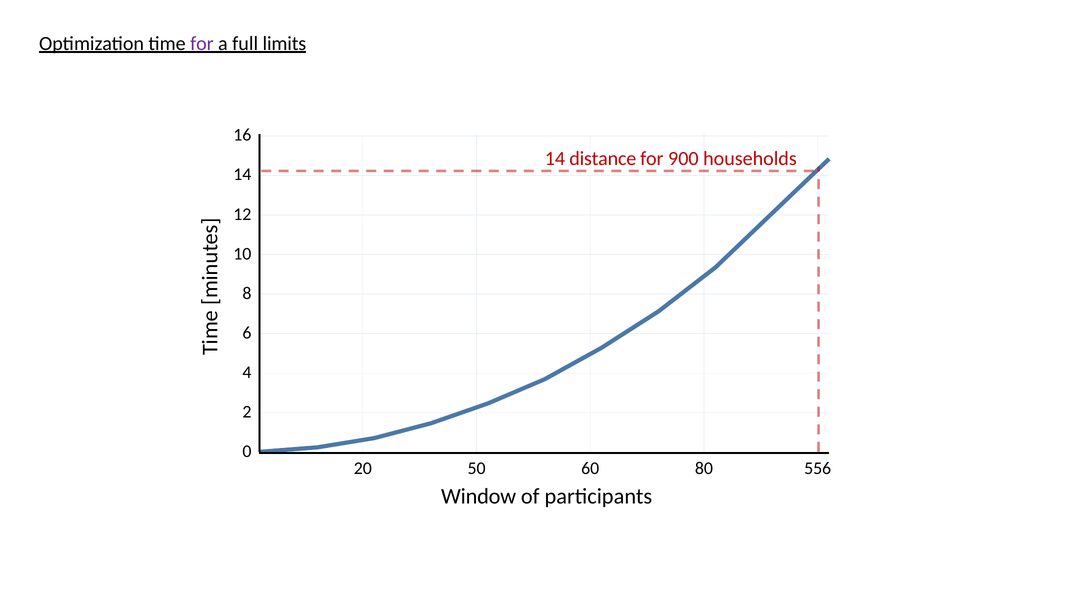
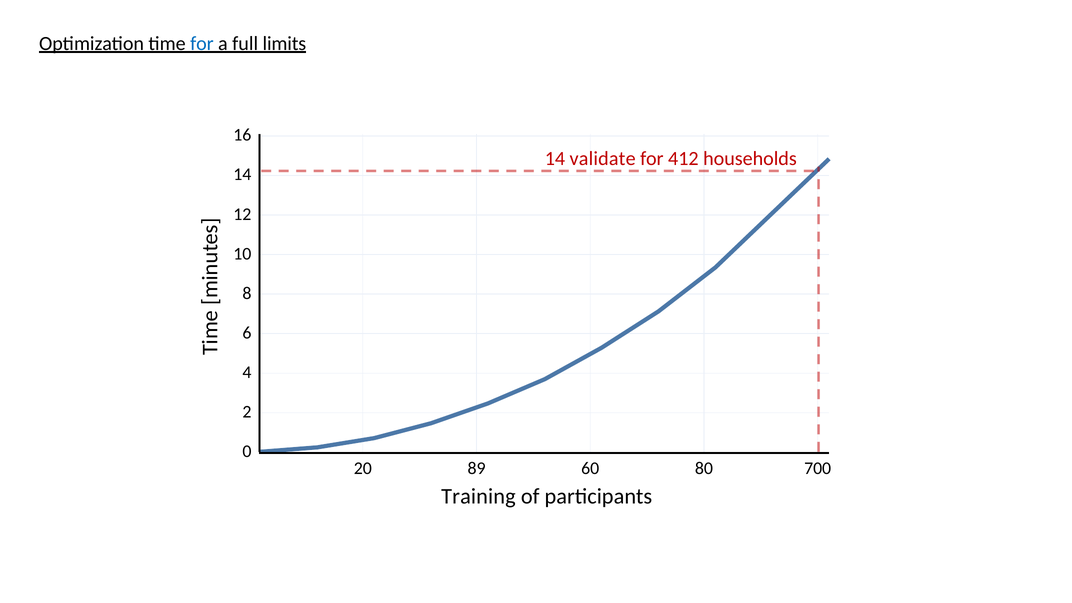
for colour: purple -> blue (202, 43)
distance: distance -> validate (603, 159)
900: 900 -> 412 (683, 159)
50: 50 -> 89 (477, 468)
556: 556 -> 700 (818, 468)
Window: Window -> Training (478, 496)
